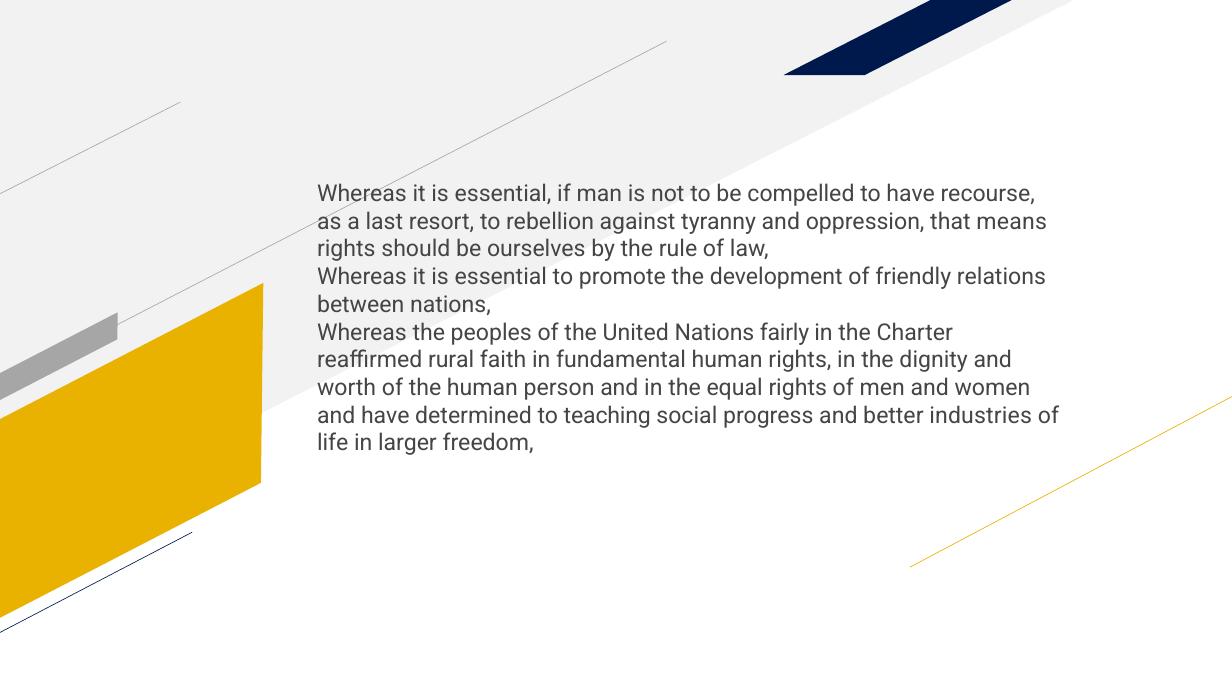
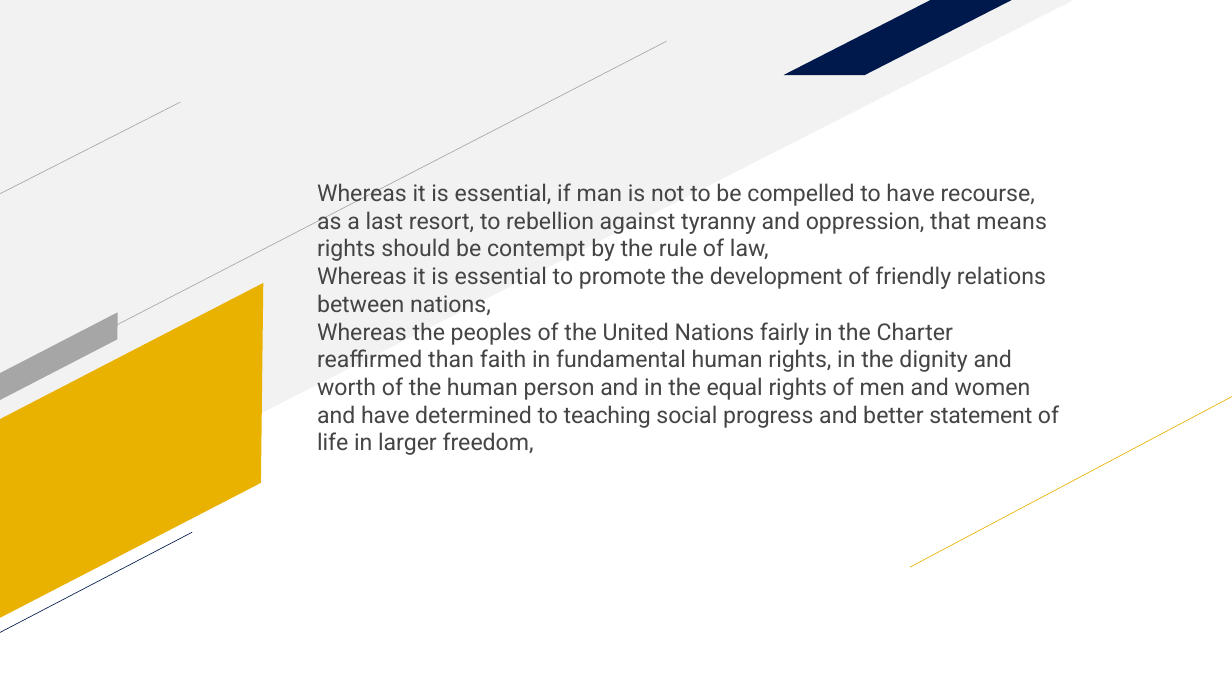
ourselves: ourselves -> contempt (536, 249)
rural: rural -> than (451, 360)
industries: industries -> statement (981, 416)
